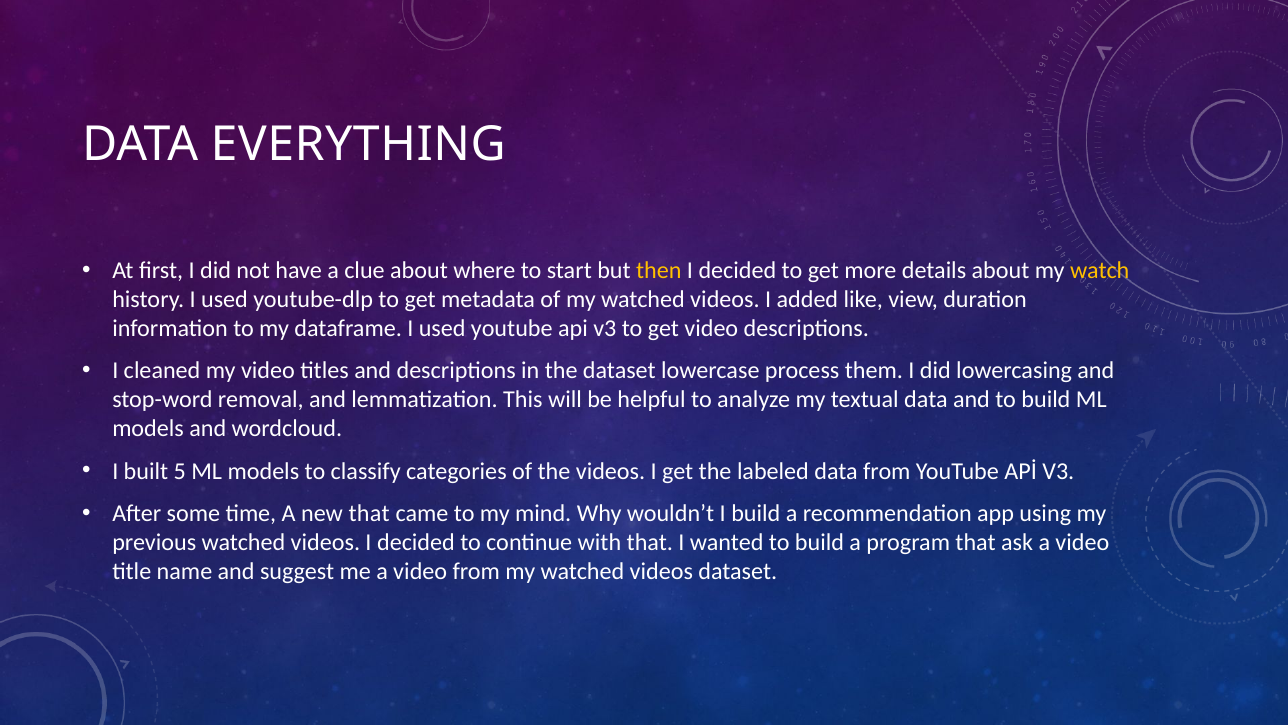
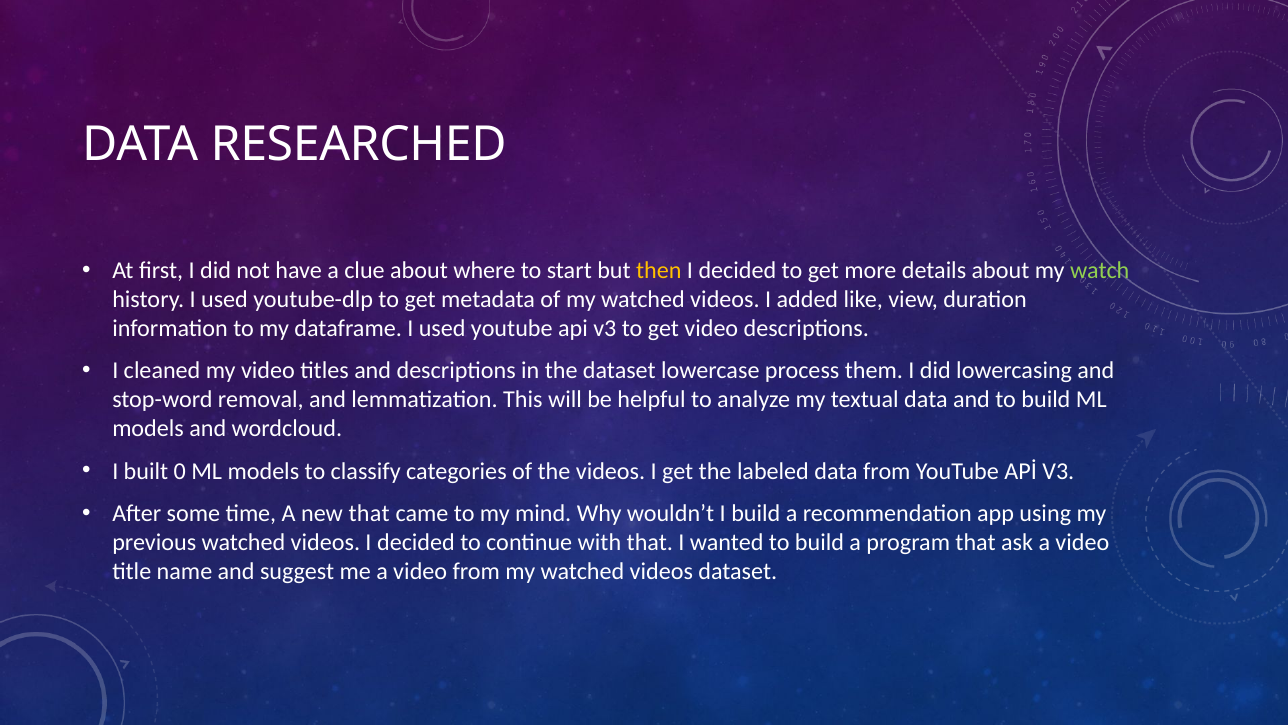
EVERYTHING: EVERYTHING -> RESEARCHED (359, 145)
watch colour: yellow -> light green (1100, 270)
5: 5 -> 0 (180, 471)
